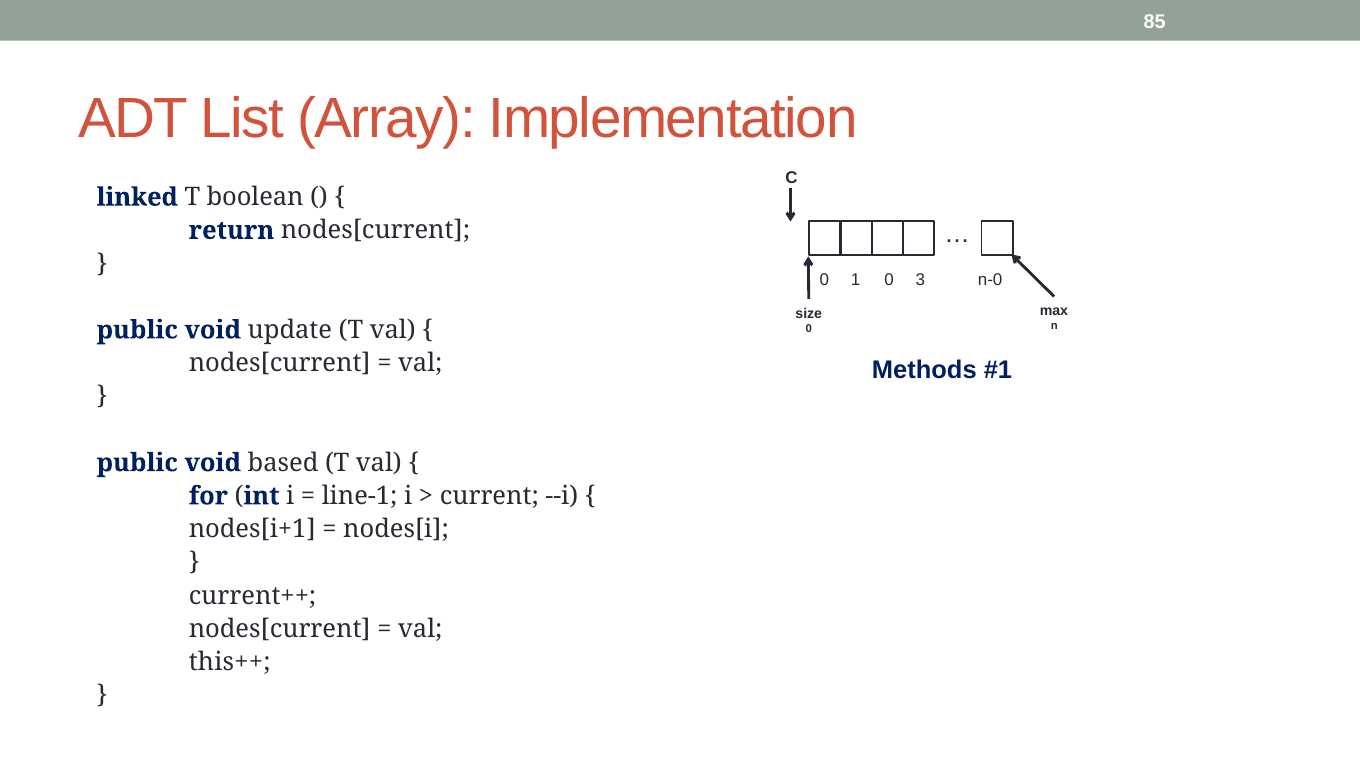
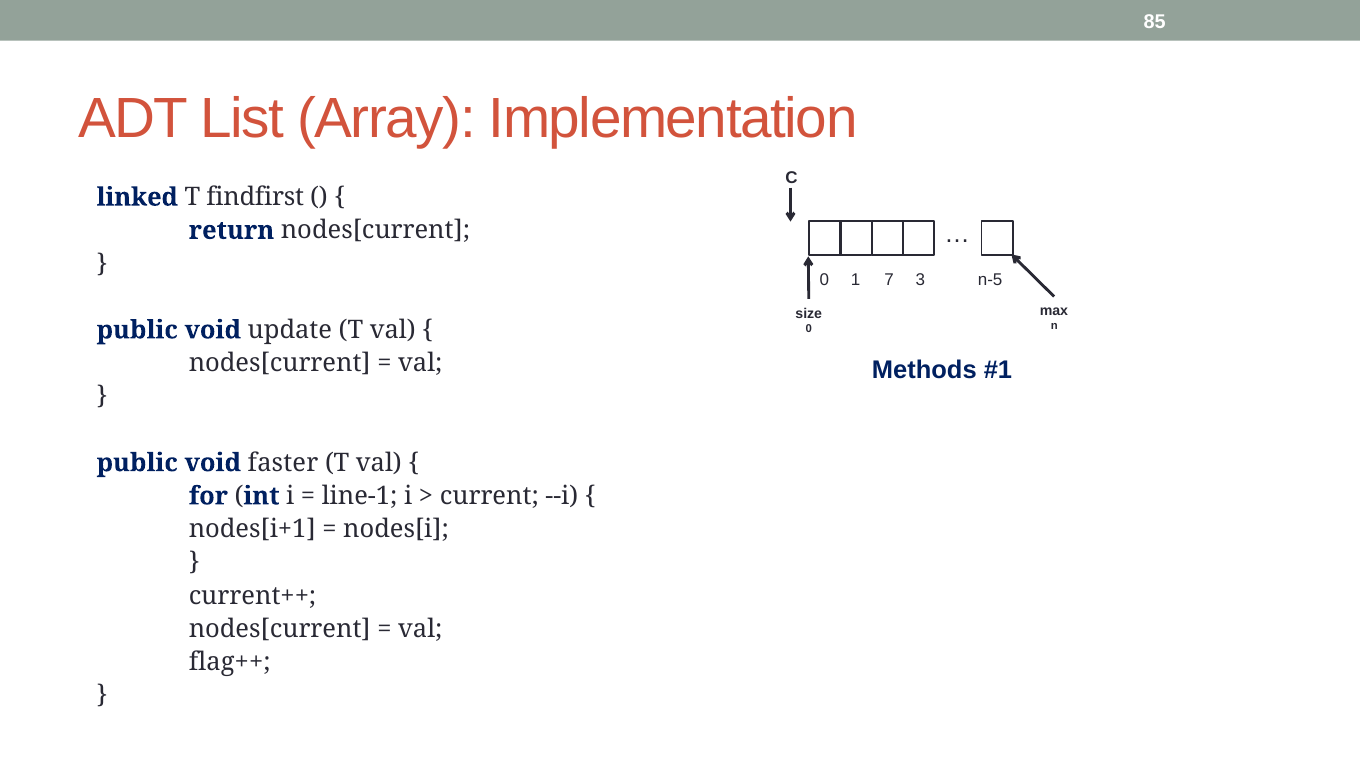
boolean: boolean -> findfirst (255, 197)
1 0: 0 -> 7 (889, 280)
n-0: n-0 -> n-5 (990, 280)
based: based -> faster (283, 463)
this++: this++ -> flag++ (230, 662)
